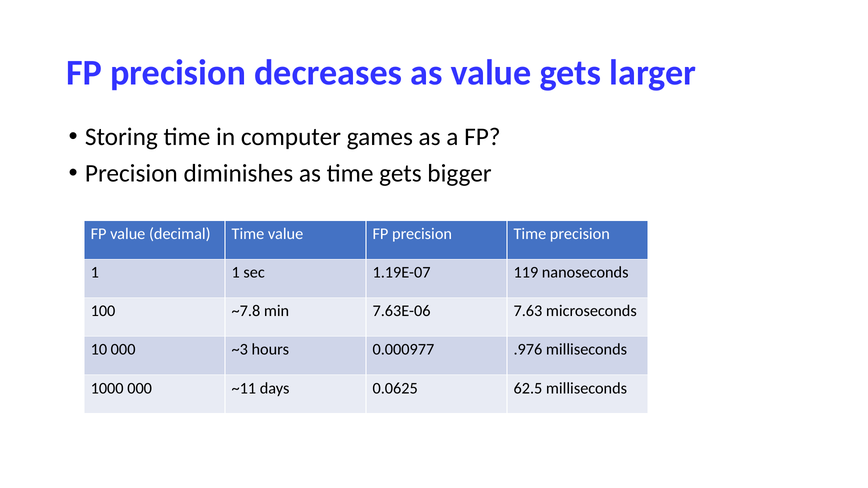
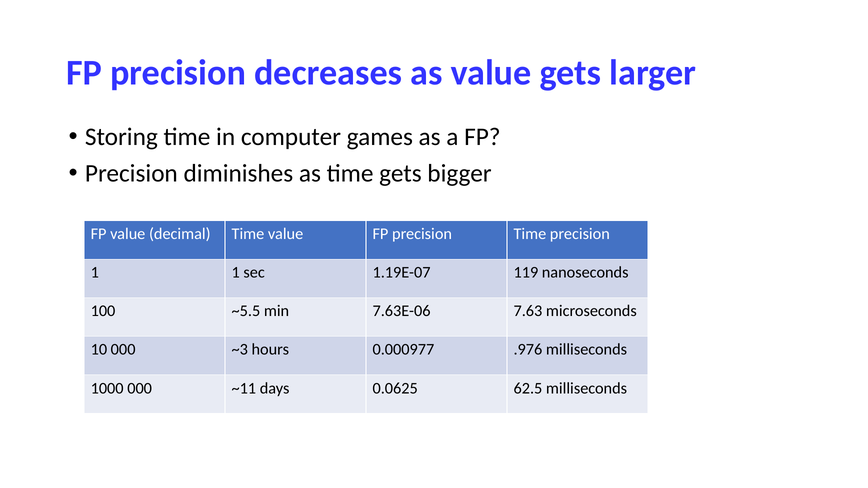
~7.8: ~7.8 -> ~5.5 (246, 311)
